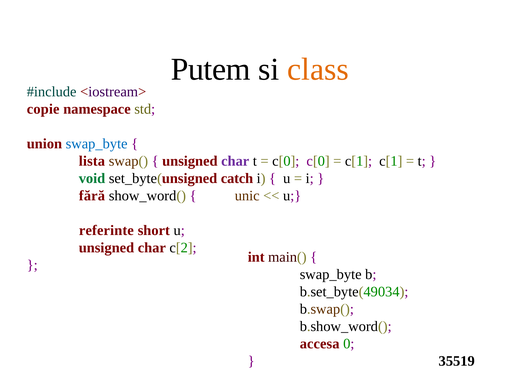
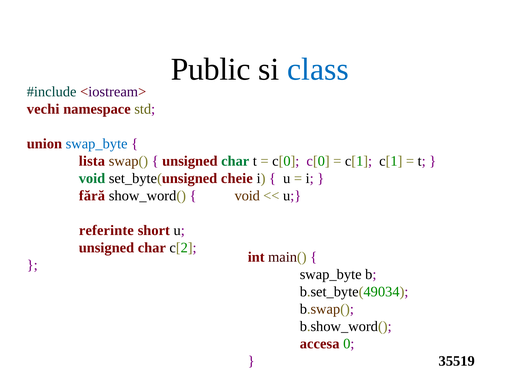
Putem: Putem -> Public (211, 69)
class colour: orange -> blue (318, 69)
copie: copie -> vechi (43, 109)
char colour: purple -> green (235, 161)
catch: catch -> cheie (237, 178)
unic: unic -> void (247, 196)
